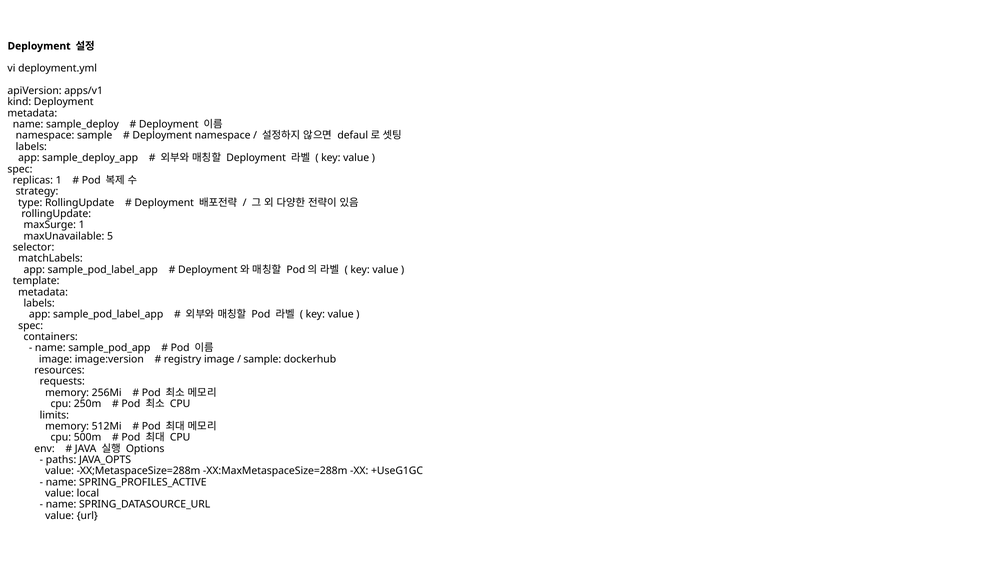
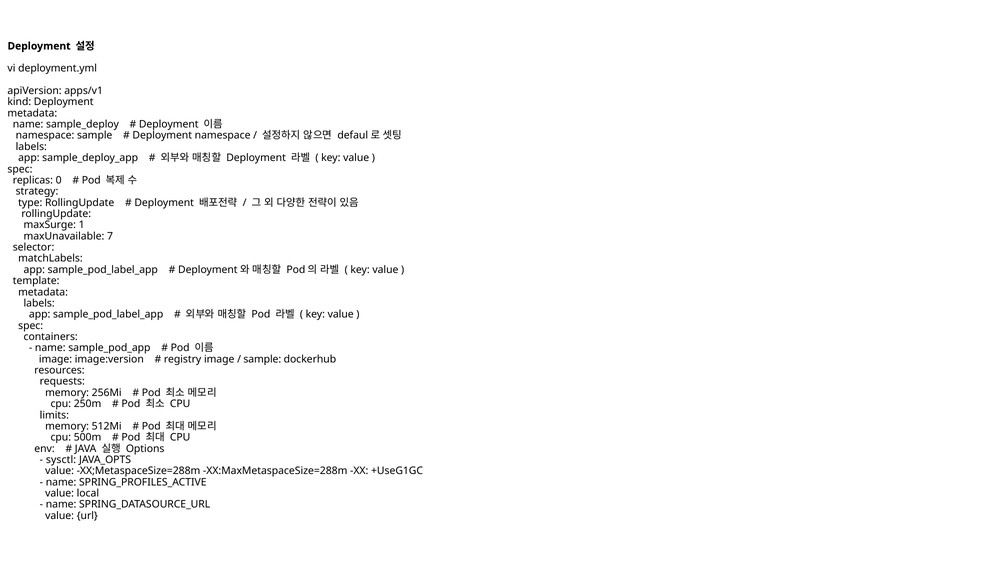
replicas 1: 1 -> 0 (59, 180)
5: 5 -> 7 (110, 236)
paths: paths -> sysctl (61, 460)
